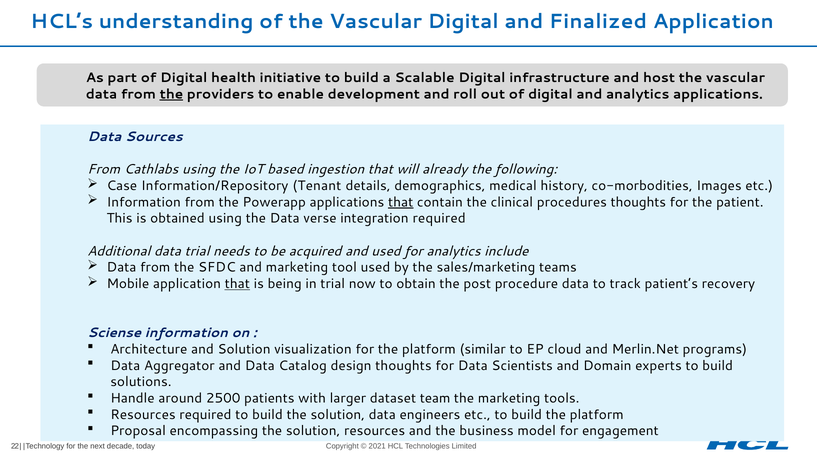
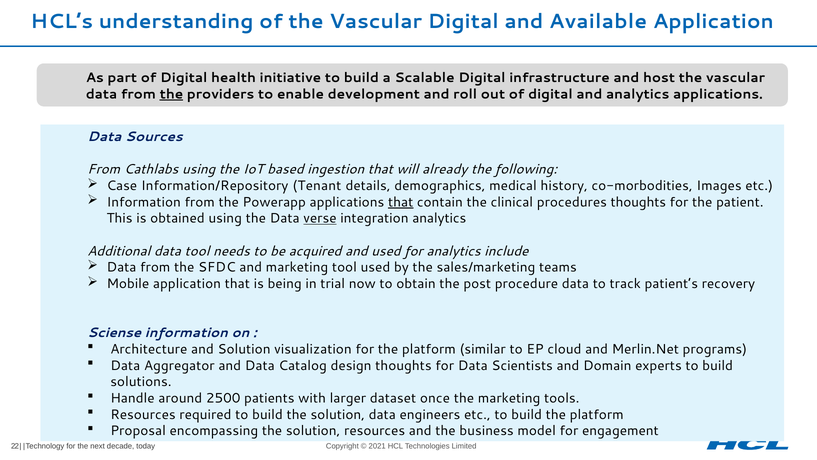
Finalized: Finalized -> Available (598, 21)
verse underline: none -> present (320, 218)
integration required: required -> analytics (439, 218)
data trial: trial -> tool (197, 251)
that underline: present -> none (237, 284)
team: team -> once (435, 398)
